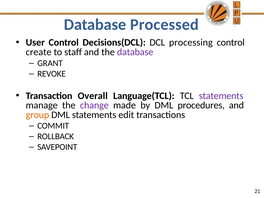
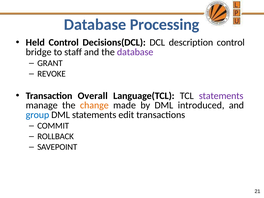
Processed: Processed -> Processing (165, 25)
User: User -> Held (35, 42)
processing: processing -> description (191, 42)
create: create -> bridge (39, 52)
change colour: purple -> orange (94, 105)
procedures: procedures -> introduced (201, 105)
group colour: orange -> blue (37, 115)
